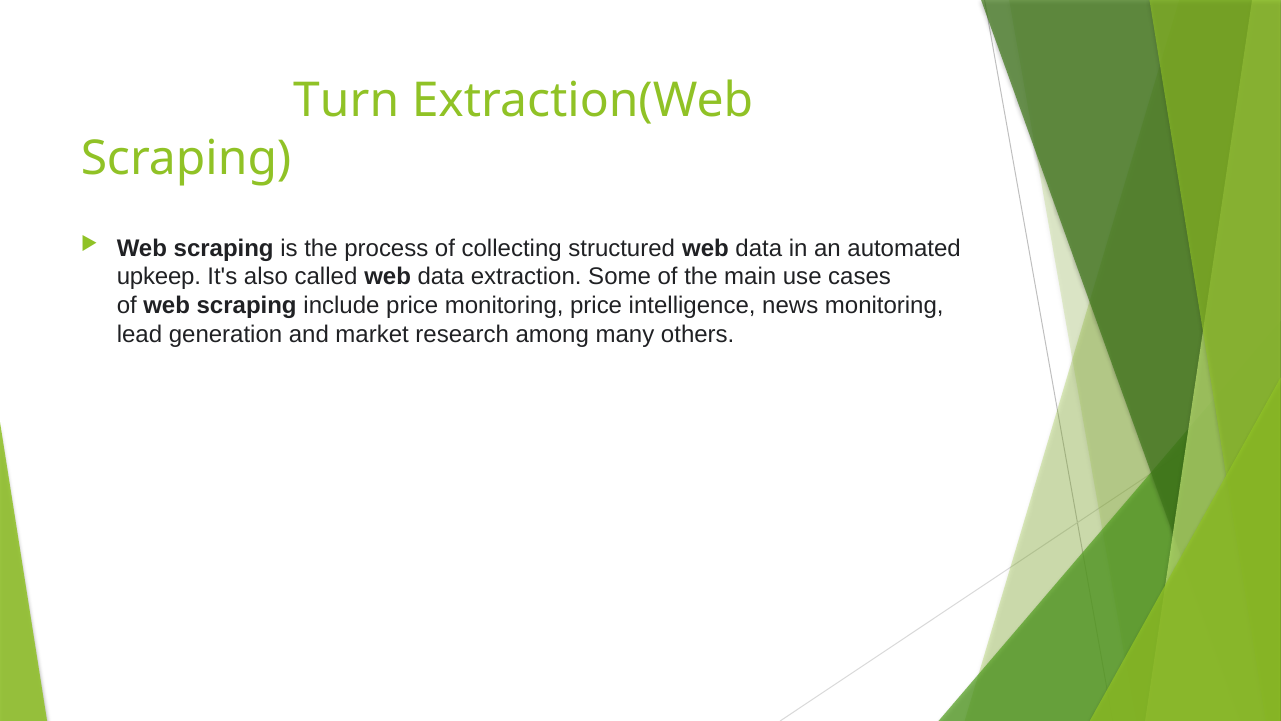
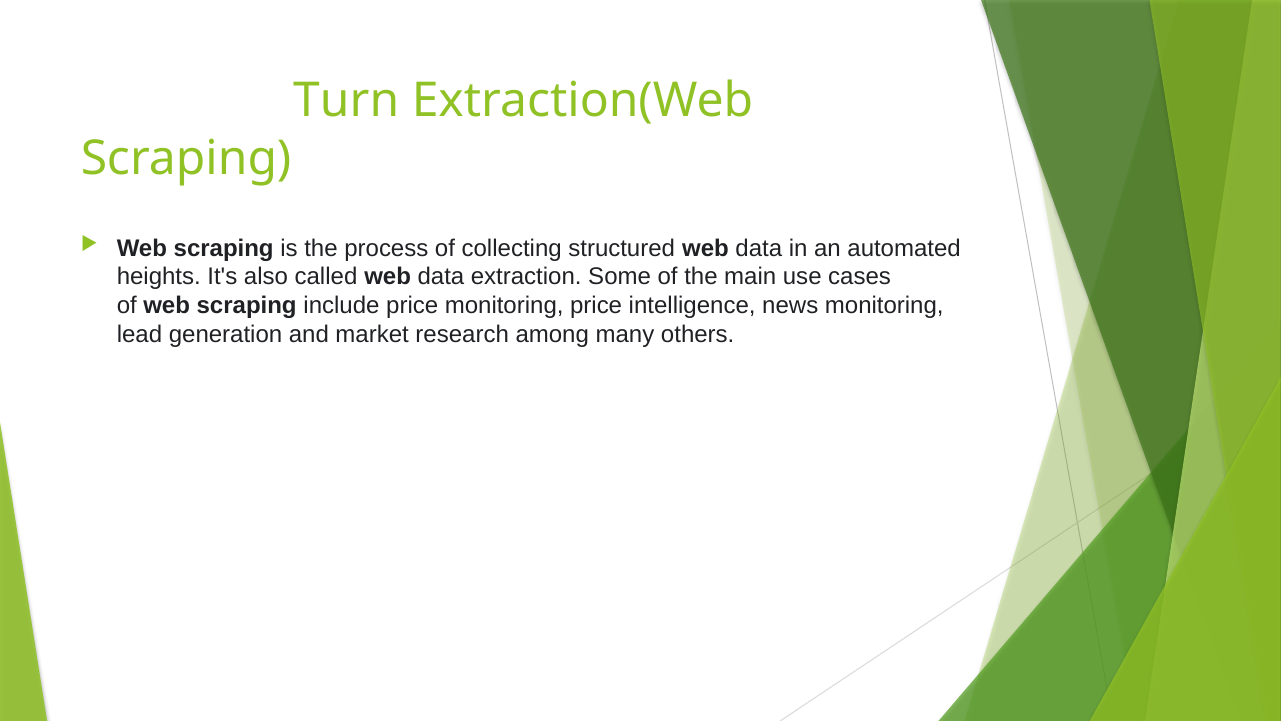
upkeep: upkeep -> heights (159, 277)
